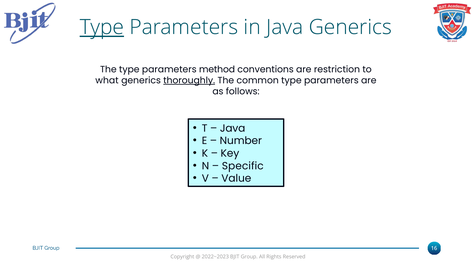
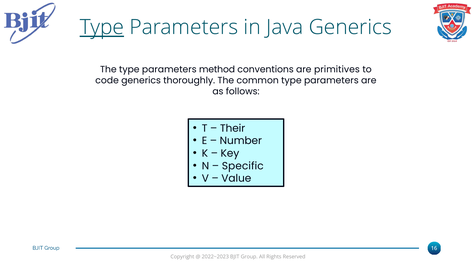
restriction: restriction -> primitives (337, 70)
what: what -> code (107, 81)
thoroughly underline: present -> none (189, 81)
Java: Java -> Their (233, 128)
